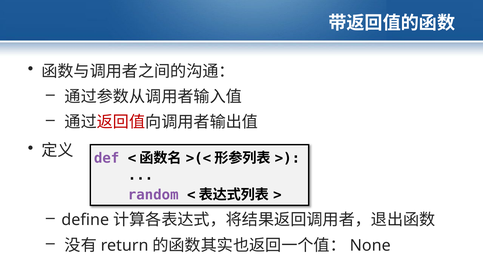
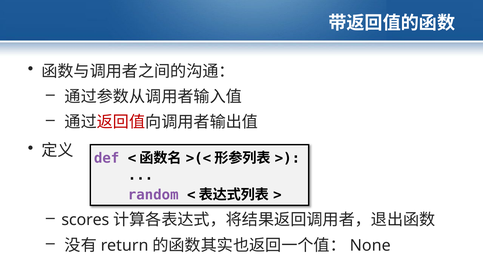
define: define -> scores (85, 220)
